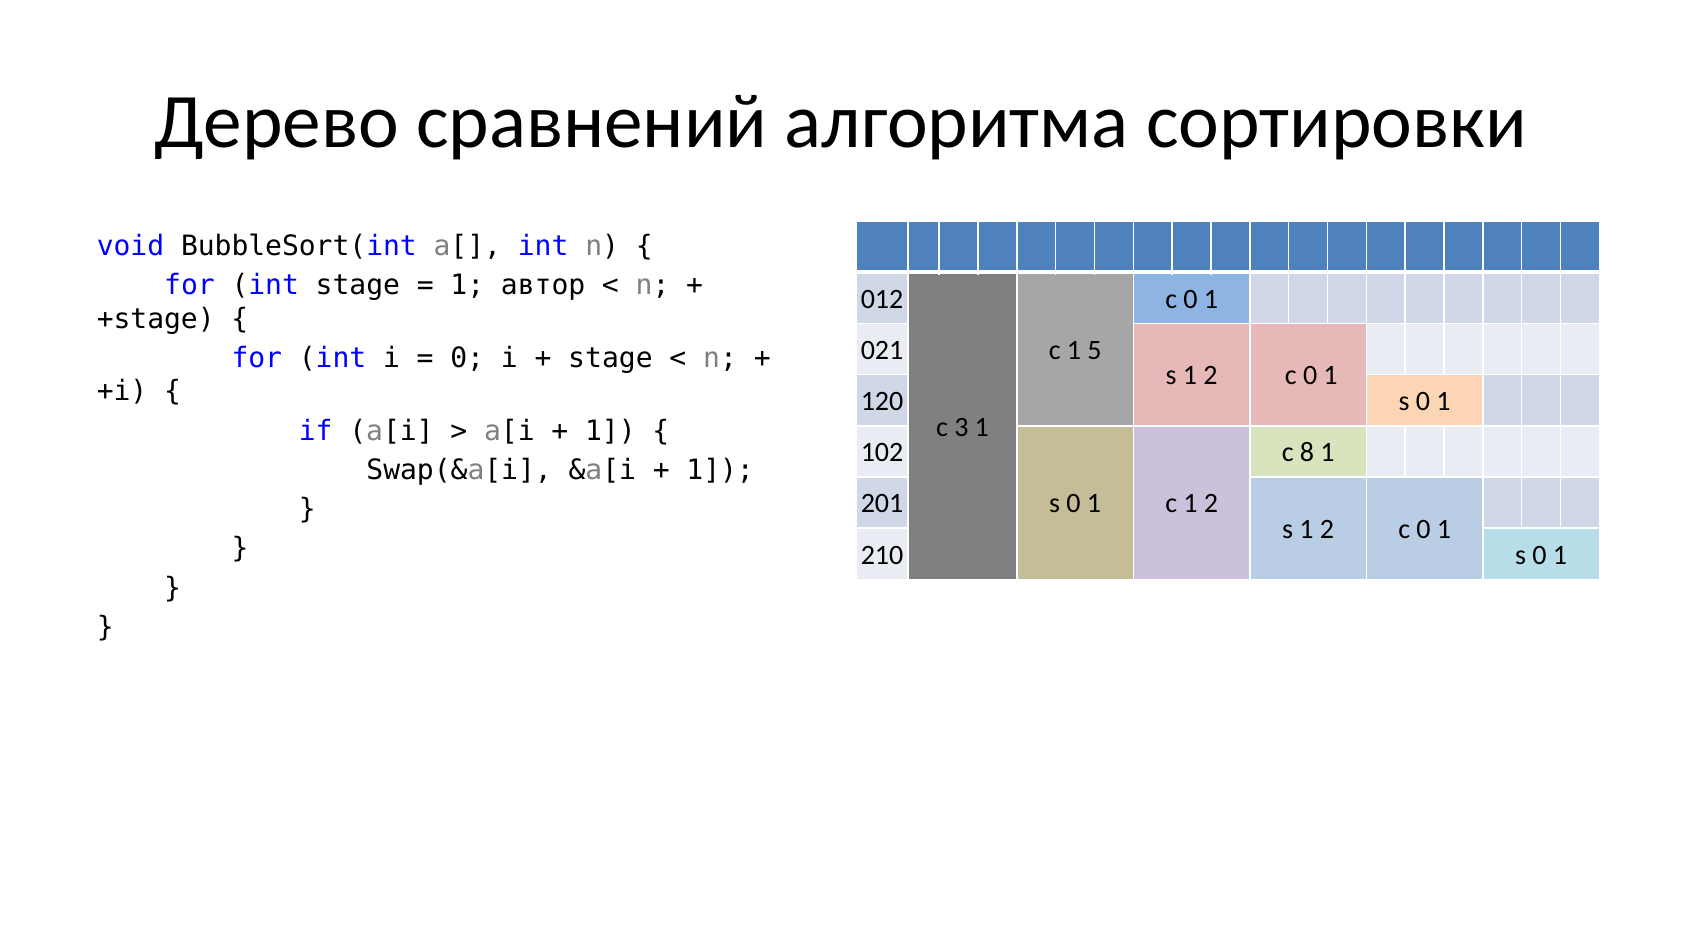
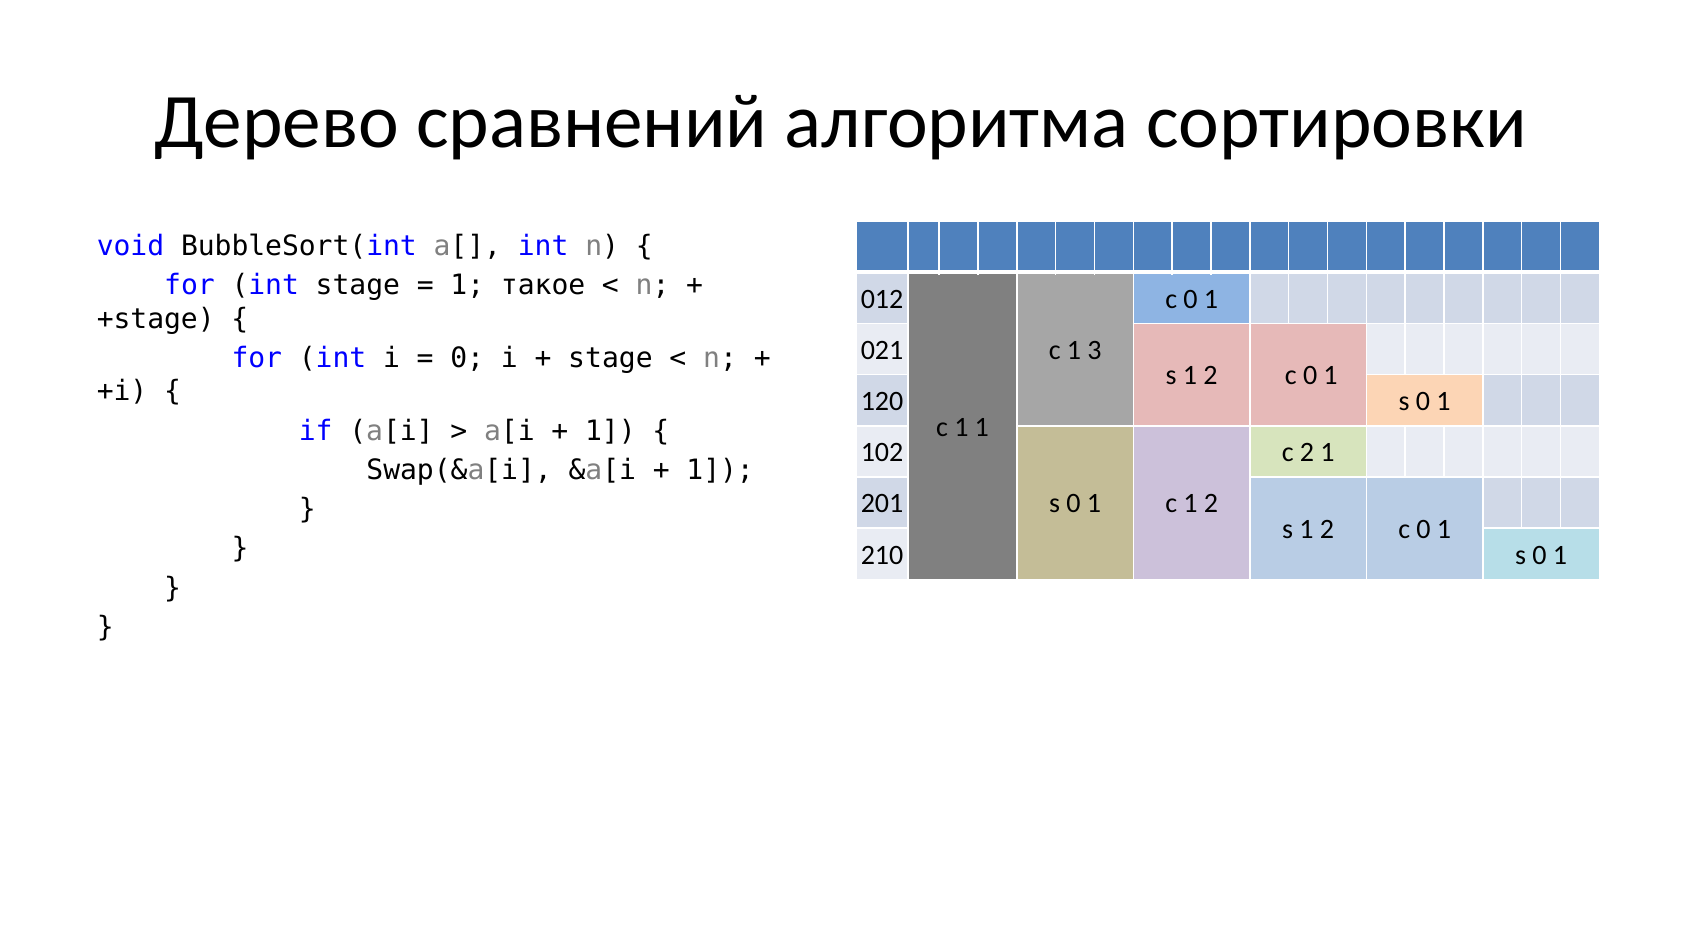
автор: автор -> такое (543, 285)
5: 5 -> 3 (1094, 350)
3: 3 -> 1 (961, 427)
c 8: 8 -> 2 (1307, 452)
